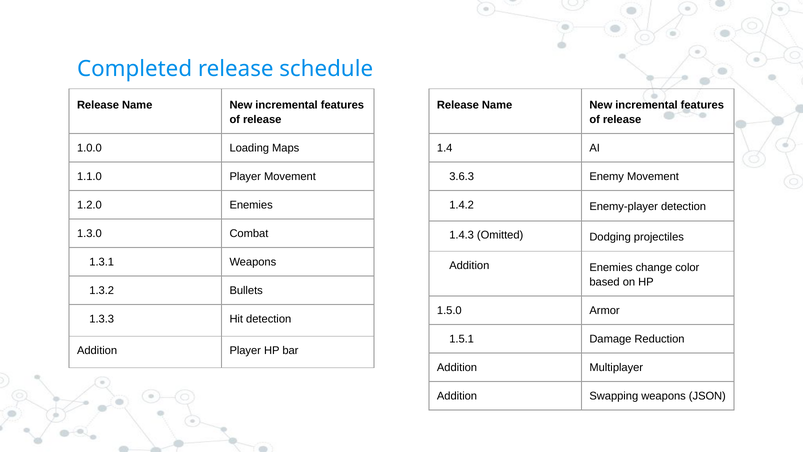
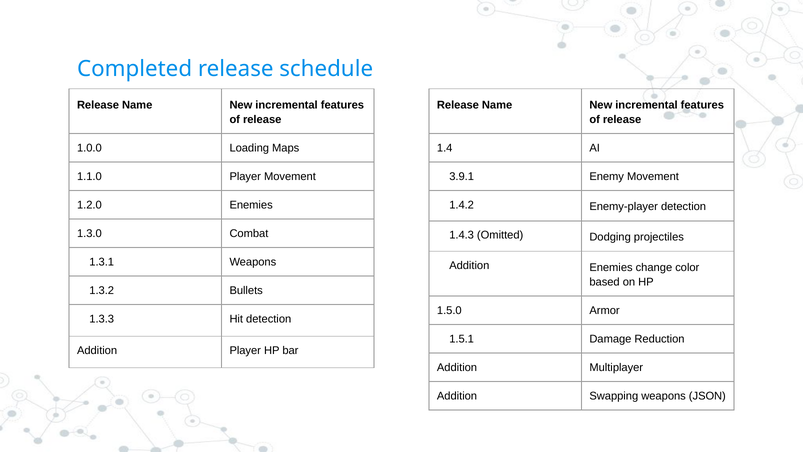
3.6.3: 3.6.3 -> 3.9.1 (462, 176)
